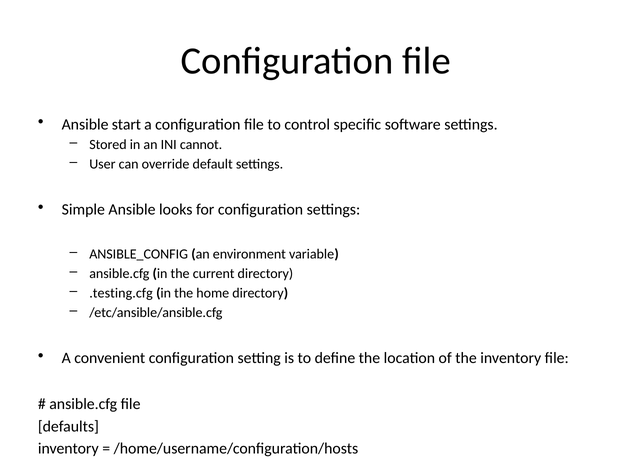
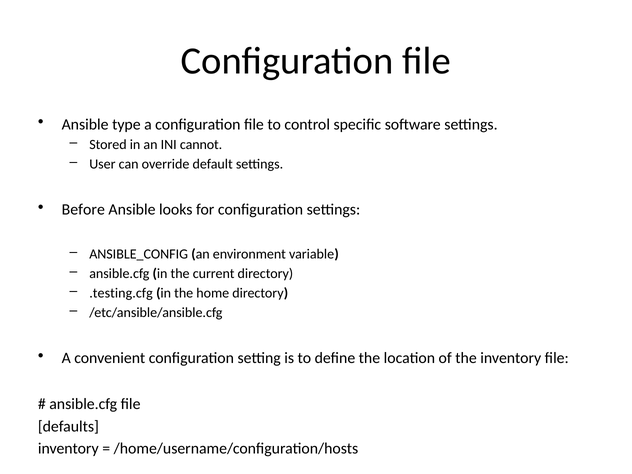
start: start -> type (126, 124)
Simple: Simple -> Before (83, 210)
